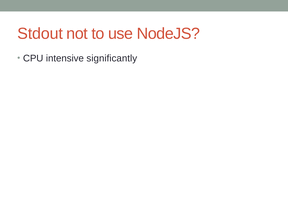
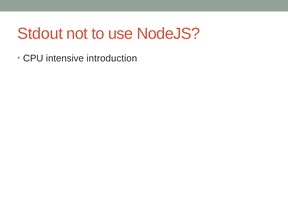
significantly: significantly -> introduction (112, 58)
